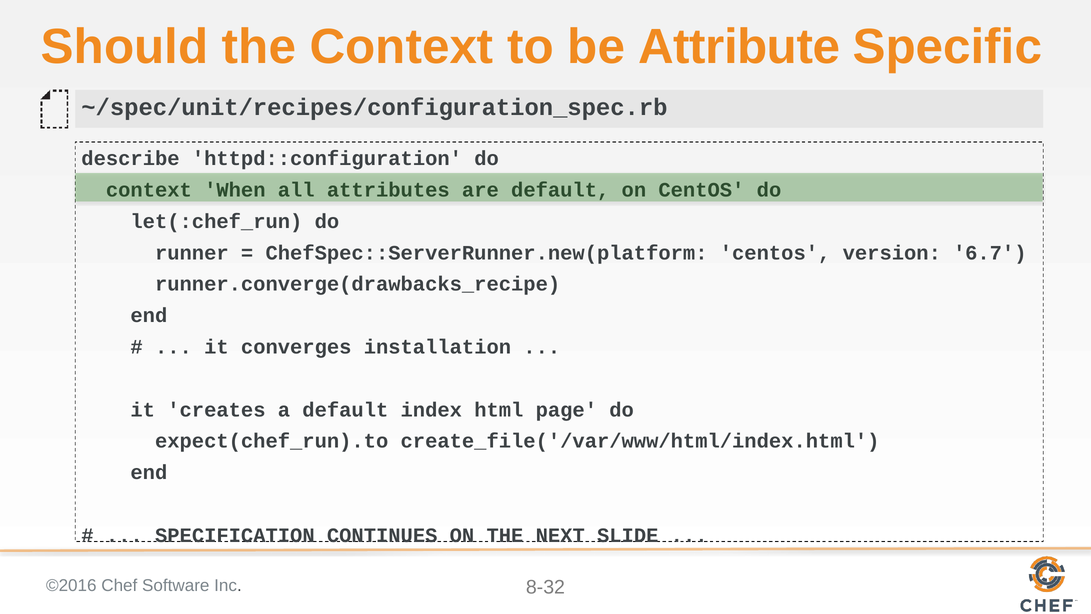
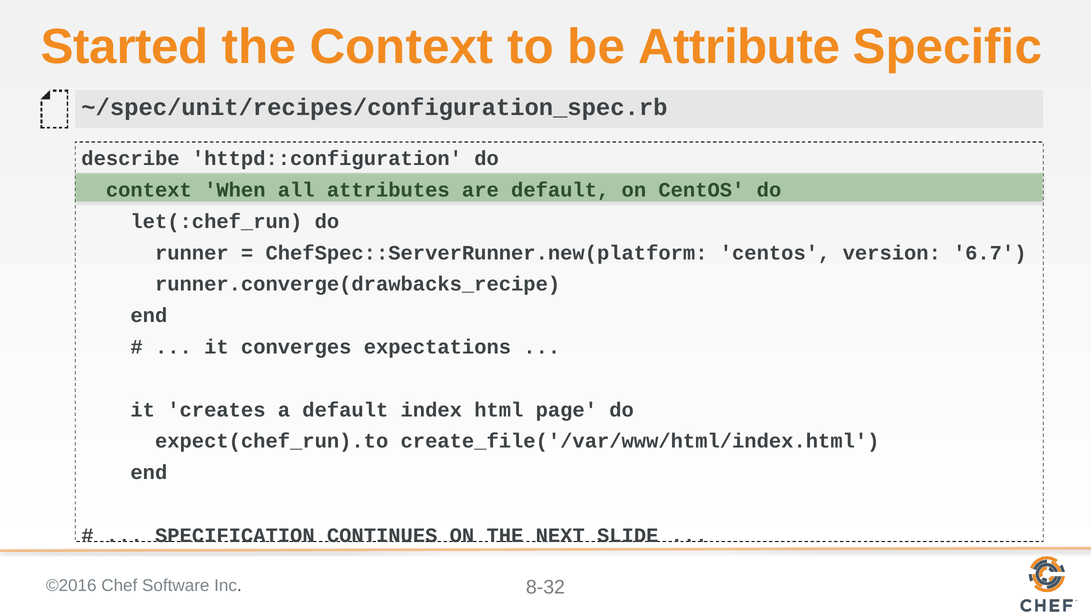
Should: Should -> Started (125, 47)
installation: installation -> expectations (437, 347)
